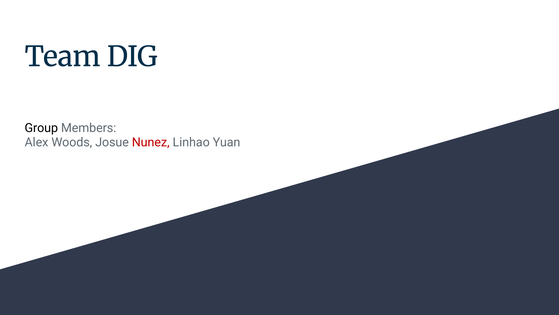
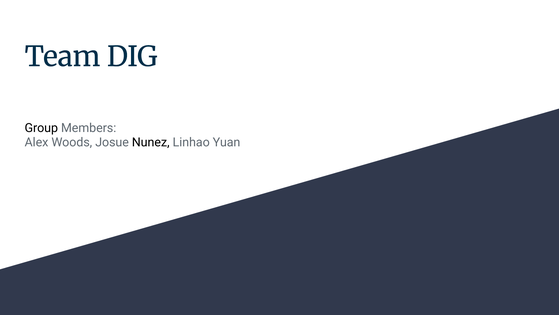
Nunez colour: red -> black (151, 142)
